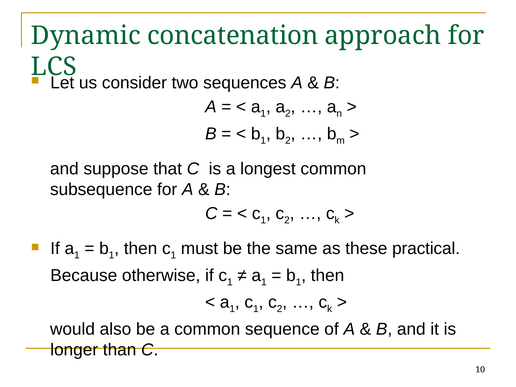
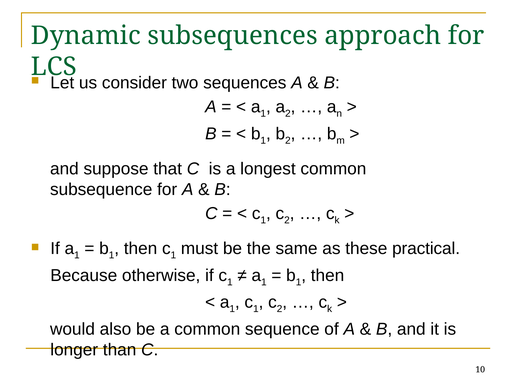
concatenation: concatenation -> subsequences (233, 36)
